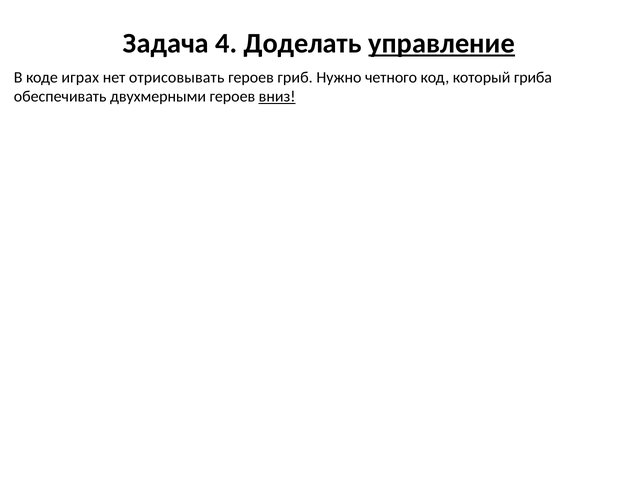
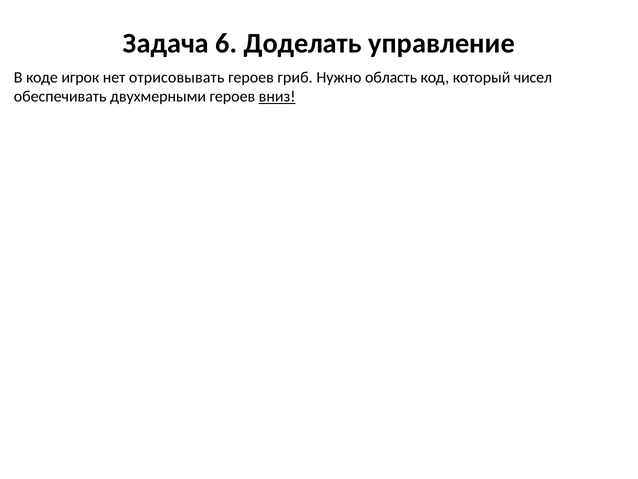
4: 4 -> 6 (226, 43)
управление underline: present -> none (442, 43)
играх: играх -> игрок (80, 77)
четного: четного -> область (391, 77)
гриба: гриба -> чисел (533, 77)
